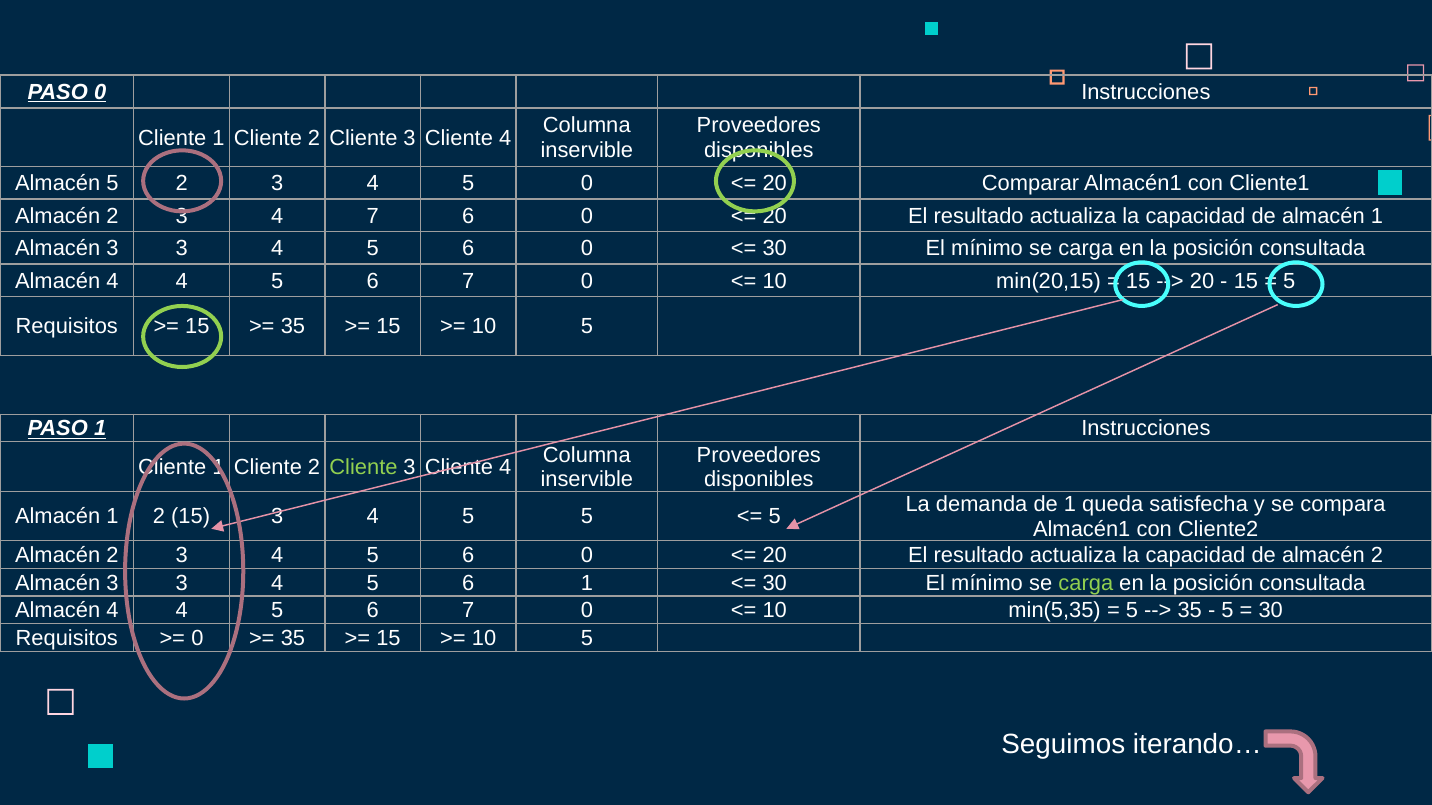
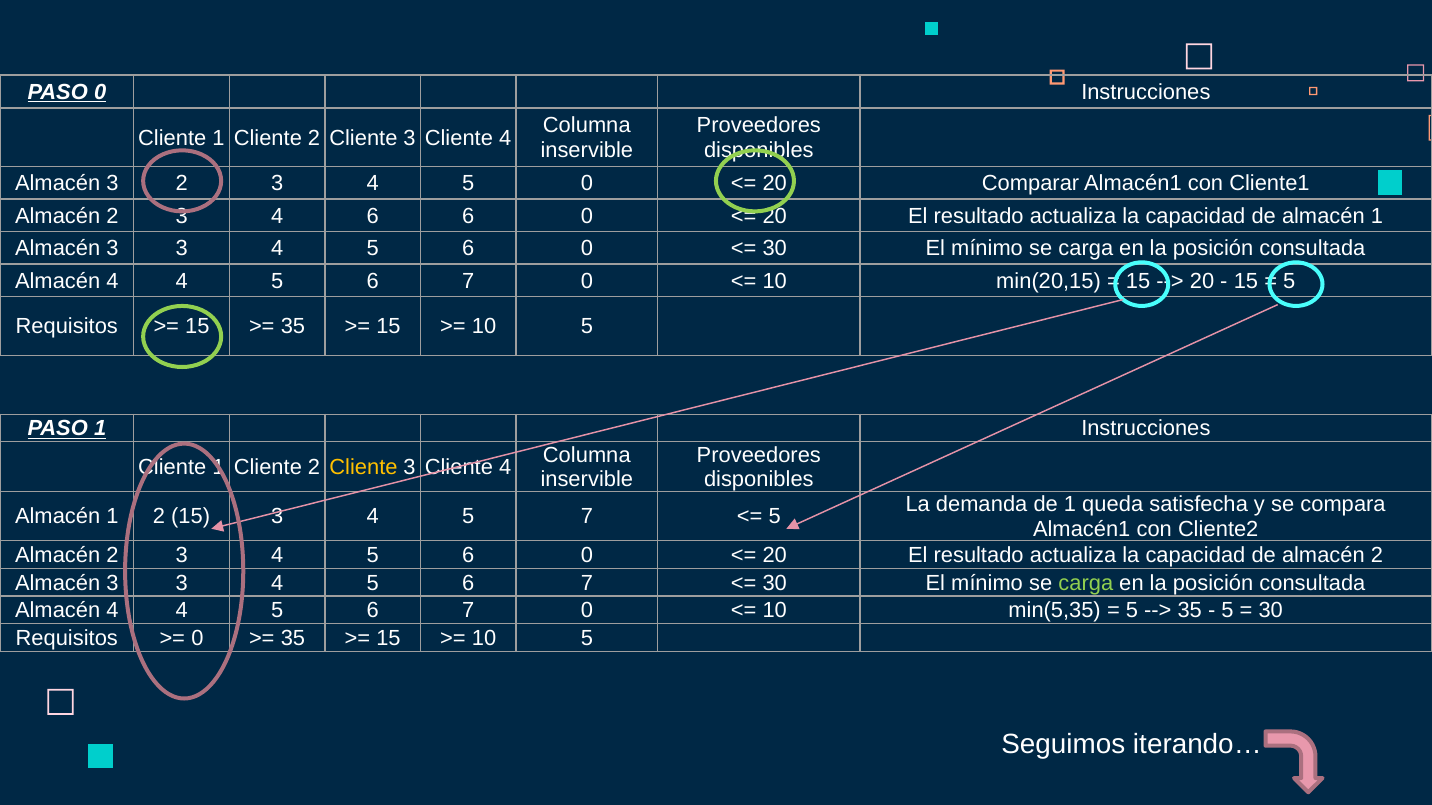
5: 5 -> 3 (112, 184)
4 7: 7 -> 6 (373, 216)
Cliente colour: light green -> yellow (363, 468)
5 5: 5 -> 7 (587, 517)
1: 1 -> 7 (587, 583)
